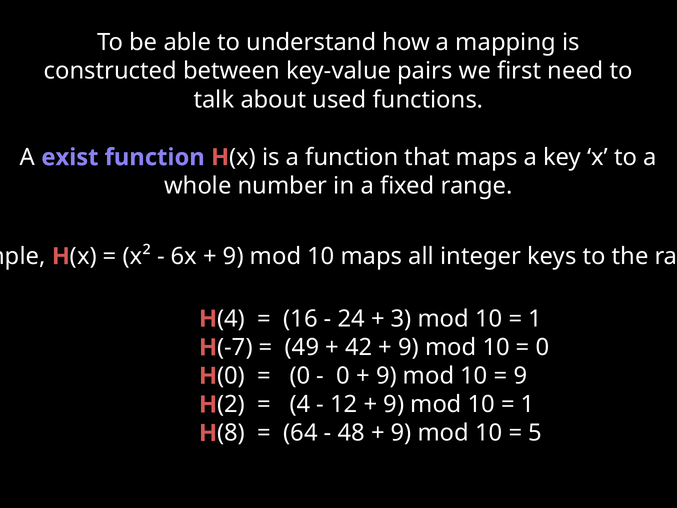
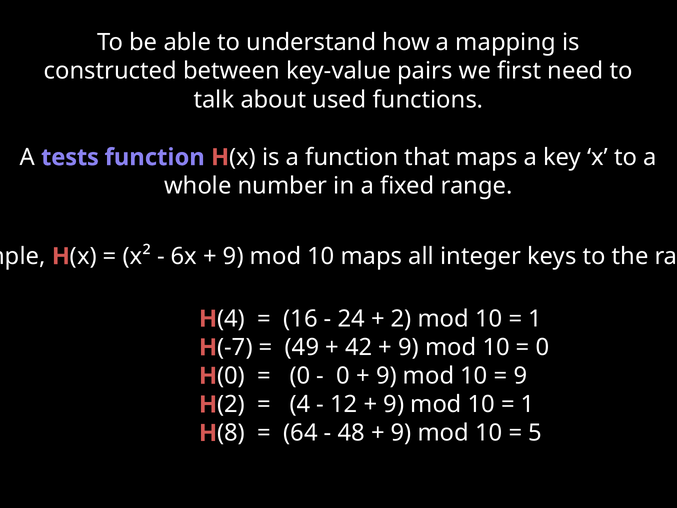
exist: exist -> tests (70, 157)
3: 3 -> 2 (401, 319)
